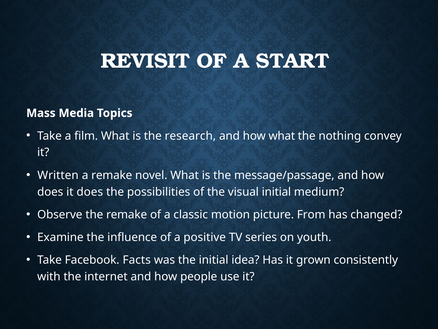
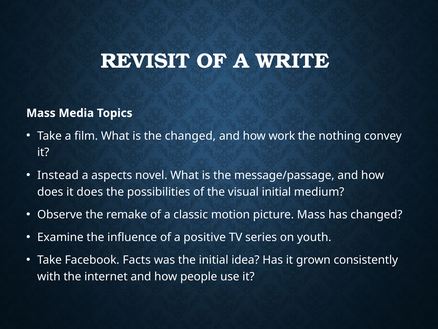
START: START -> WRITE (293, 61)
the research: research -> changed (190, 136)
how what: what -> work (282, 136)
Written: Written -> Instead (58, 175)
a remake: remake -> aspects (112, 175)
picture From: From -> Mass (311, 214)
